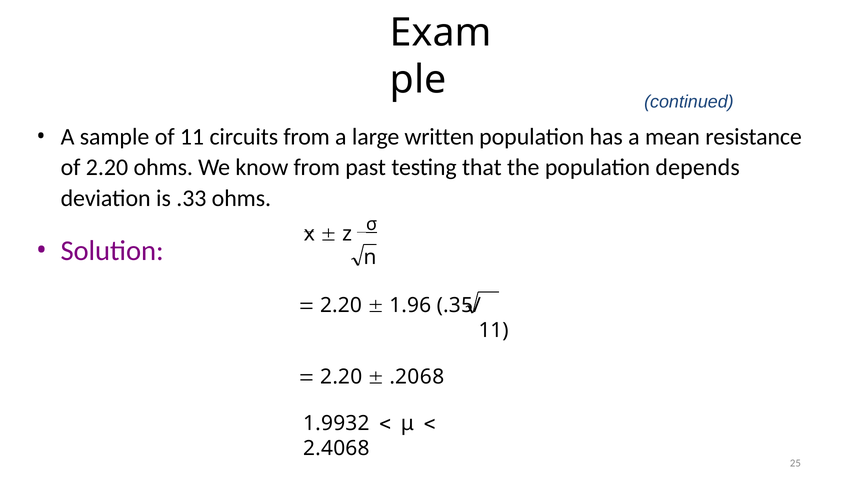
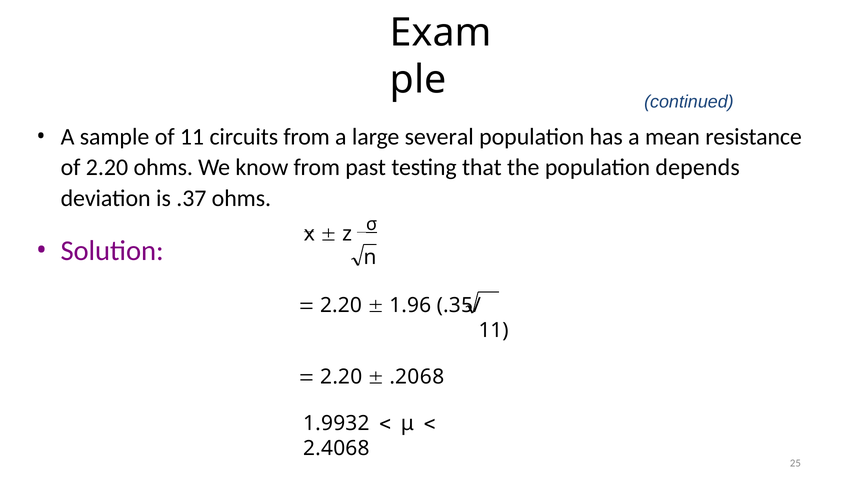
written: written -> several (439, 137)
.33: .33 -> .37 (191, 198)
